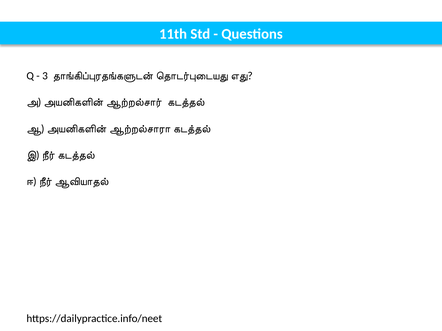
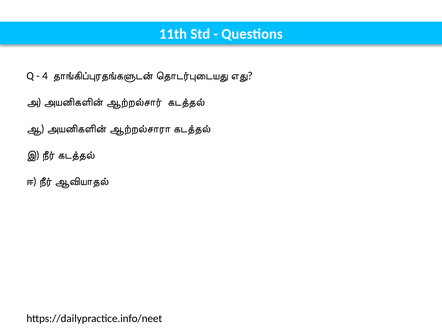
3: 3 -> 4 (45, 76)
